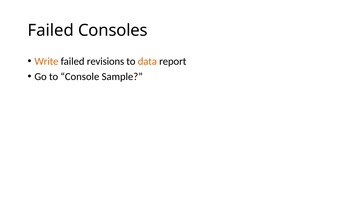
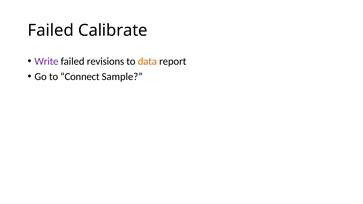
Consoles: Consoles -> Calibrate (113, 30)
Write colour: orange -> purple (46, 61)
Console: Console -> Connect (80, 77)
